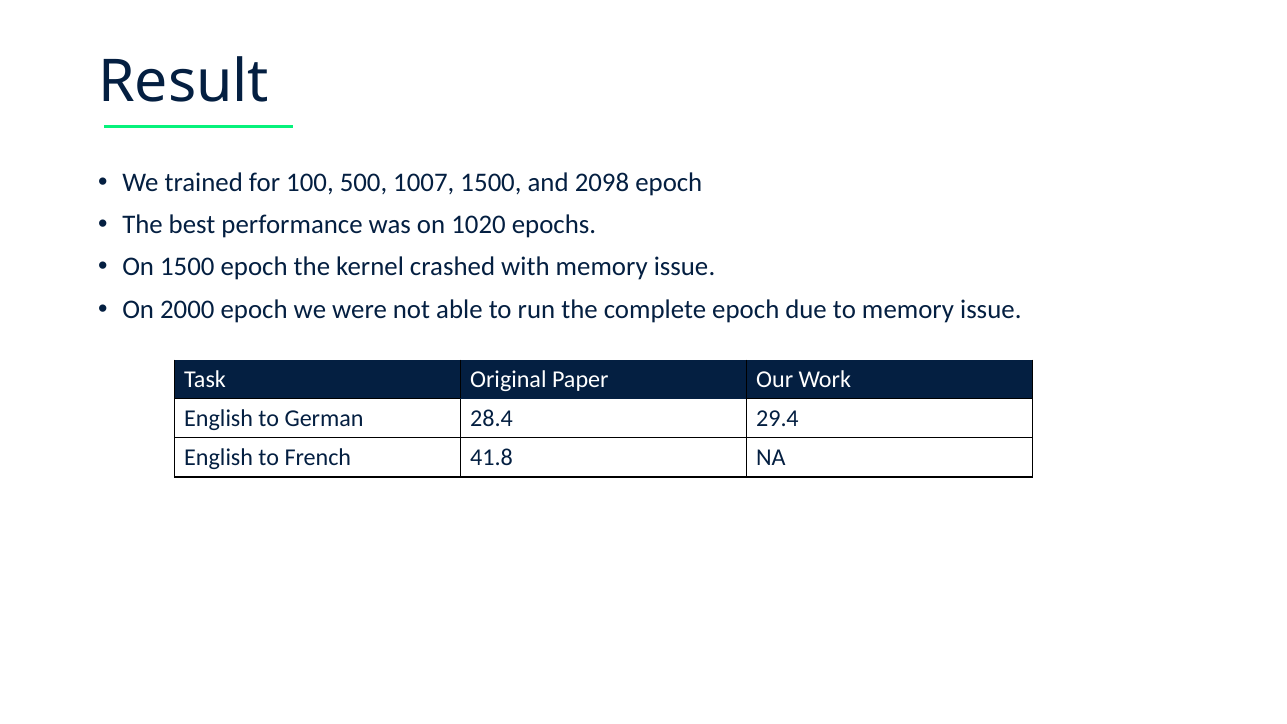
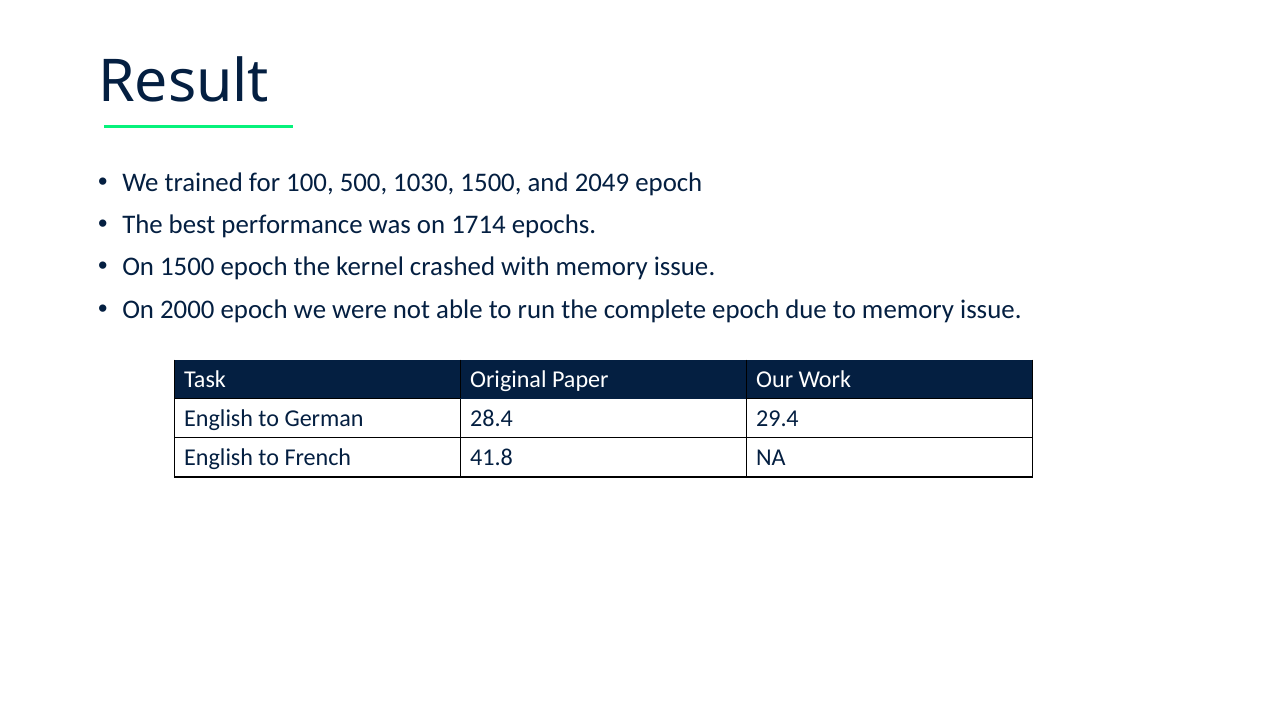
1007: 1007 -> 1030 (424, 182)
2098: 2098 -> 2049 (602, 182)
1020: 1020 -> 1714 (479, 225)
